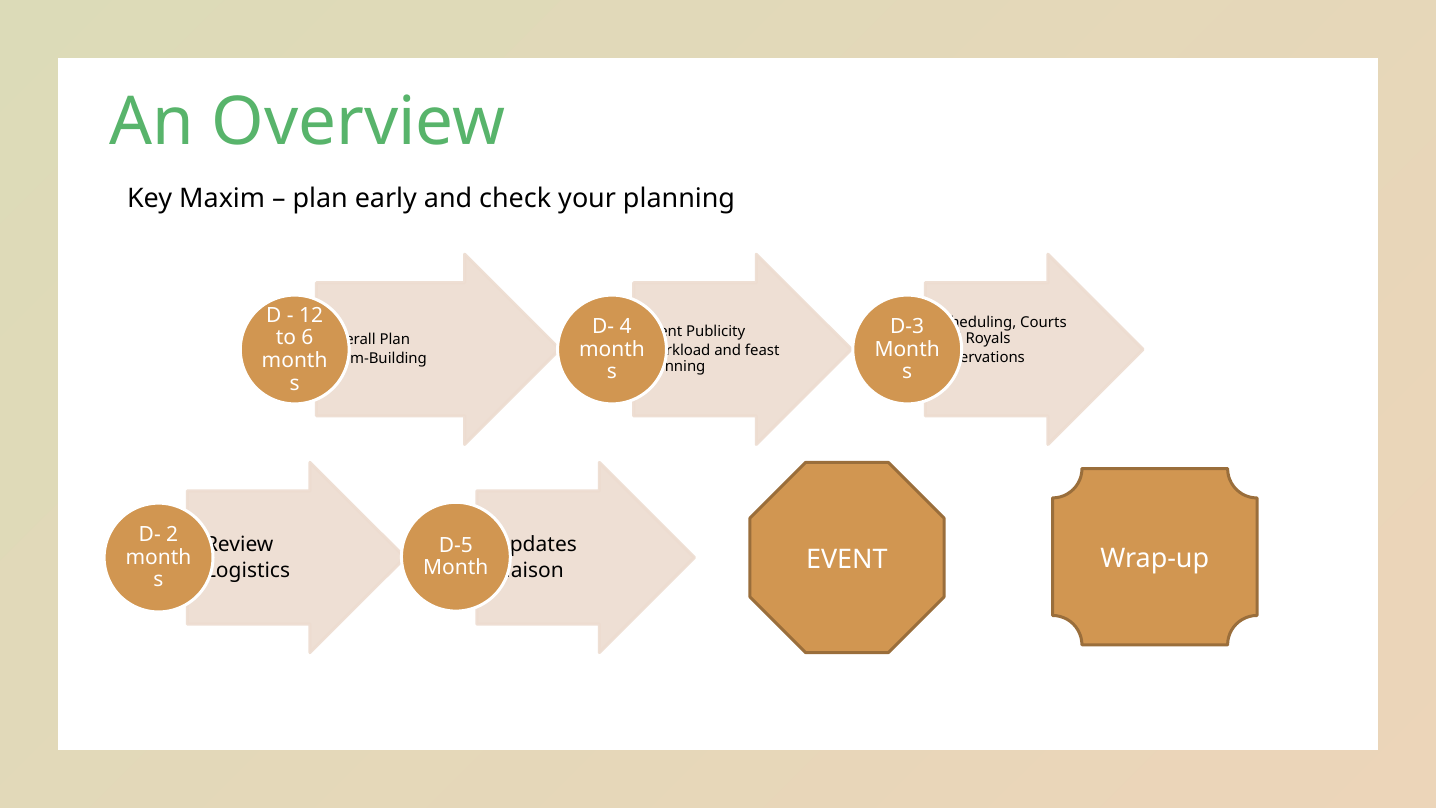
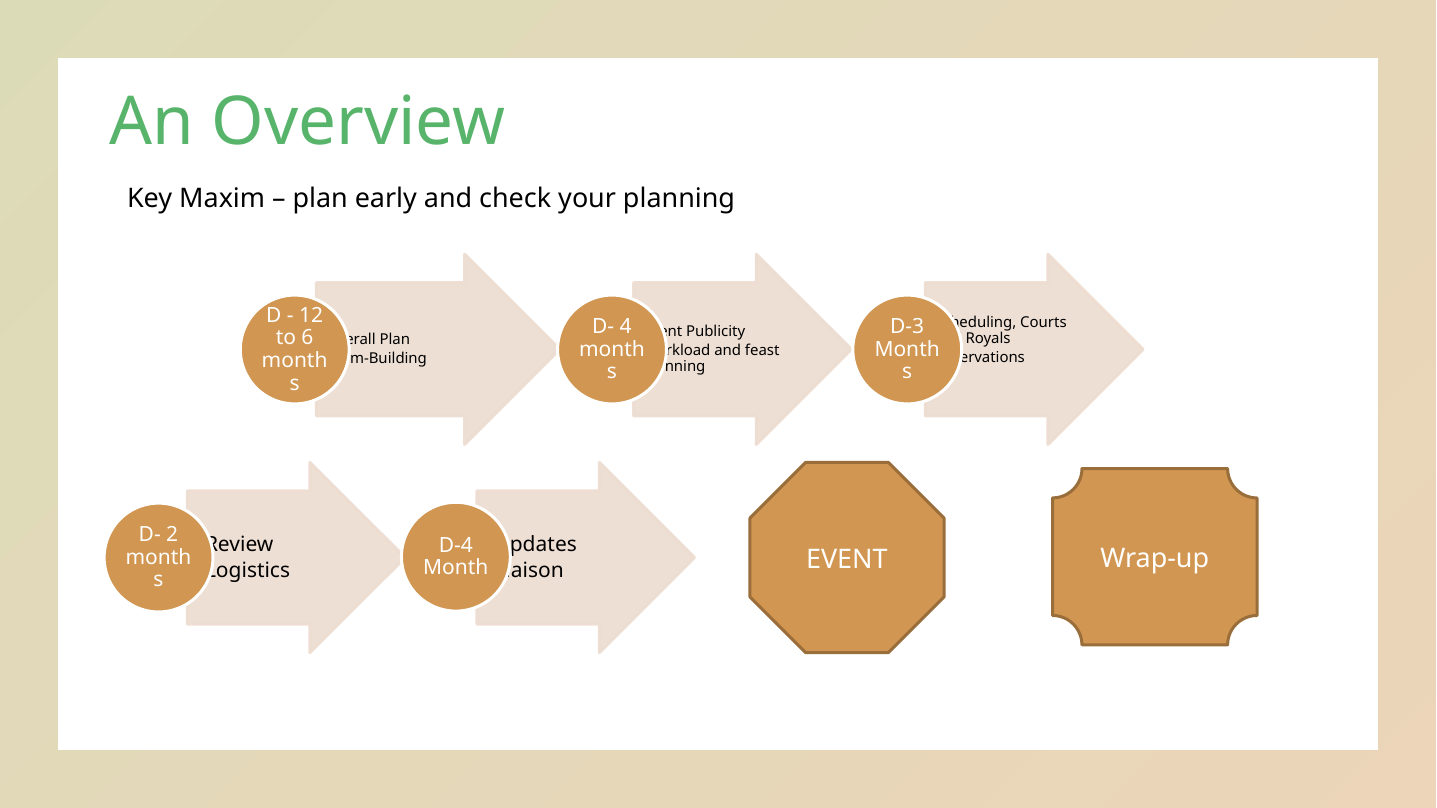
D-5: D-5 -> D-4 (456, 545)
